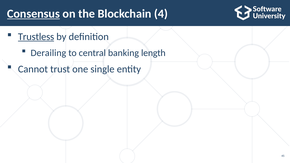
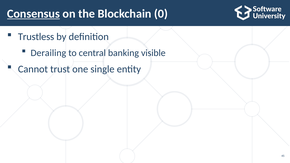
4: 4 -> 0 (161, 14)
Trustless underline: present -> none (36, 37)
length: length -> visible (153, 53)
